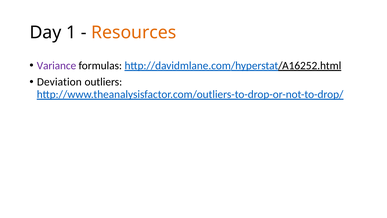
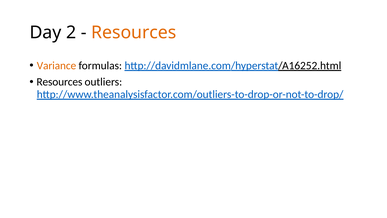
1: 1 -> 2 (71, 33)
Variance colour: purple -> orange (56, 66)
Deviation: Deviation -> Resources (59, 82)
